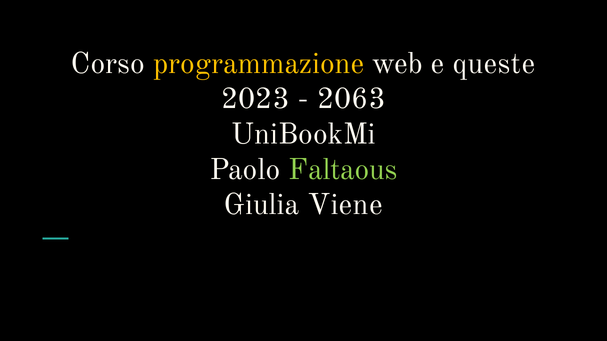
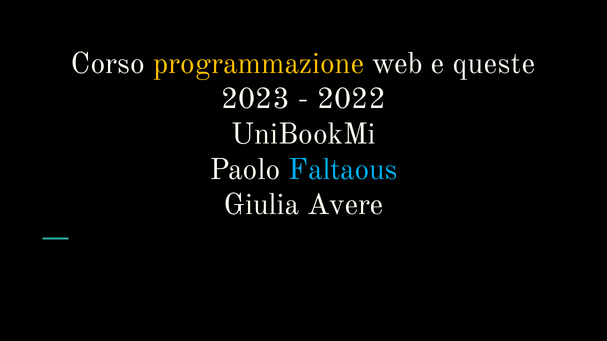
2063: 2063 -> 2022 (351, 99)
Faltaous colour: light green -> light blue (343, 170)
Viene: Viene -> Avere (345, 205)
